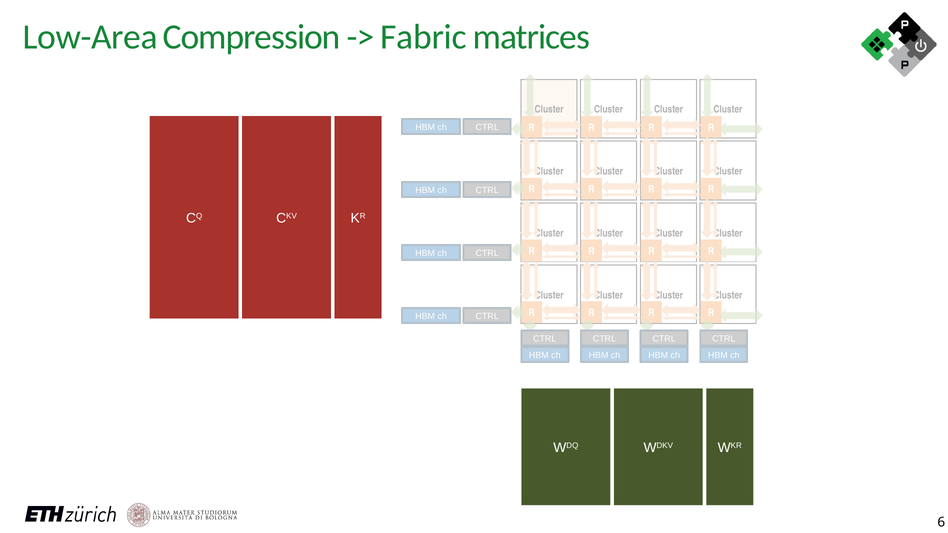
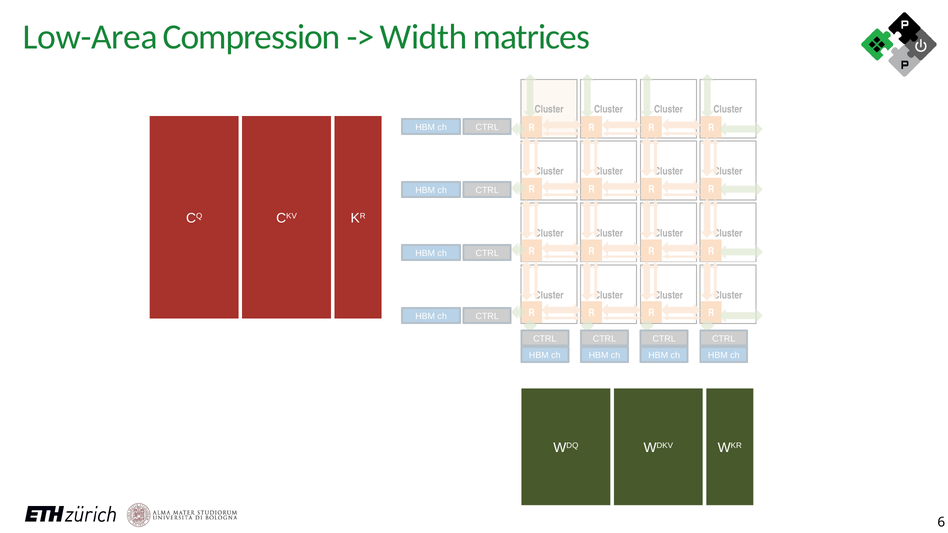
Fabric: Fabric -> Width (424, 37)
